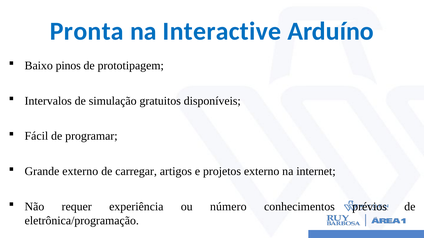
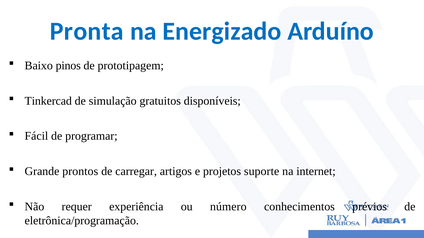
Interactive: Interactive -> Energizado (222, 31)
Intervalos: Intervalos -> Tinkercad (48, 101)
Grande externo: externo -> prontos (80, 172)
projetos externo: externo -> suporte (262, 172)
